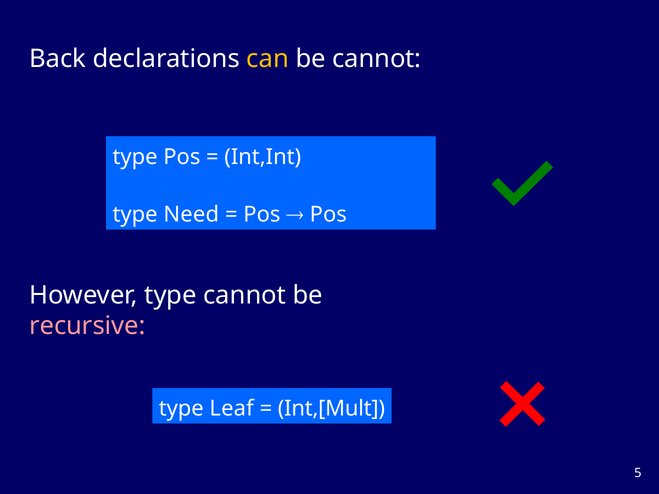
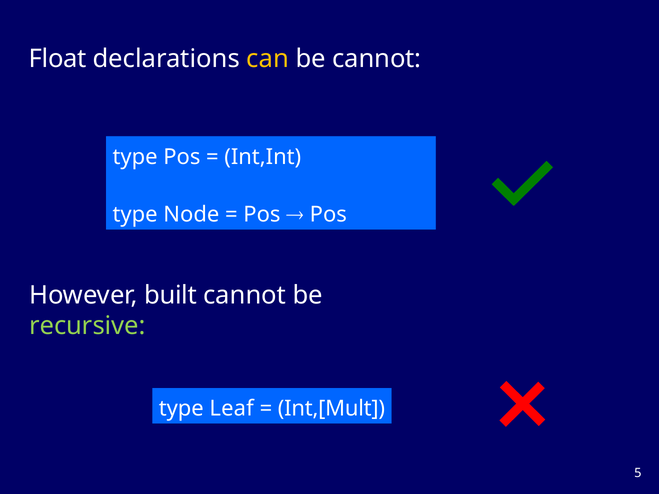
Back: Back -> Float (58, 59)
Need: Need -> Node (191, 215)
However type: type -> built (171, 295)
recursive colour: pink -> light green (87, 326)
